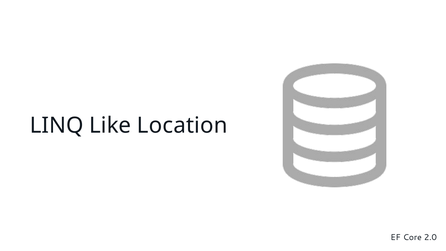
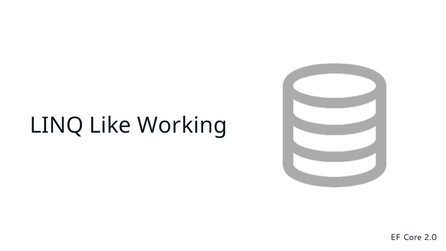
Location: Location -> Working (182, 125)
